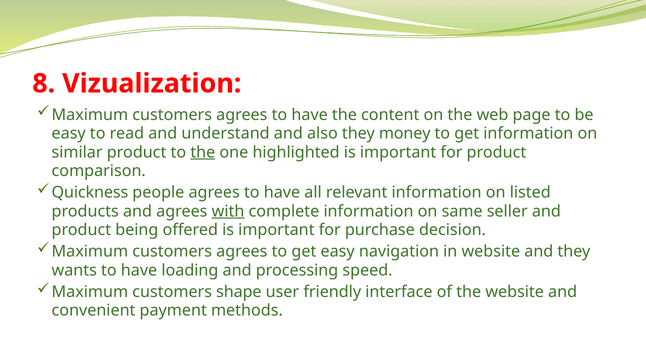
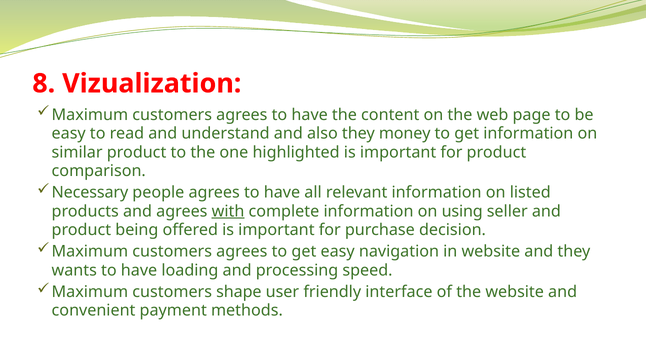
the underline: present -> none (203, 152)
Quickness: Quickness -> Necessary (90, 193)
same: same -> using (462, 211)
